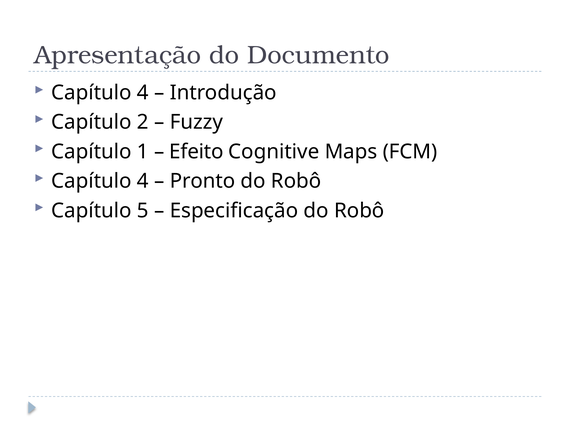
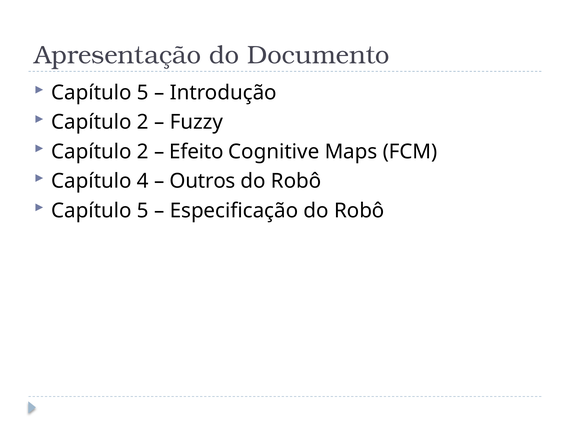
4: 4 -> 5 (143, 93)
1: 1 -> 2 (143, 151)
Pronto: Pronto -> Outros (203, 181)
